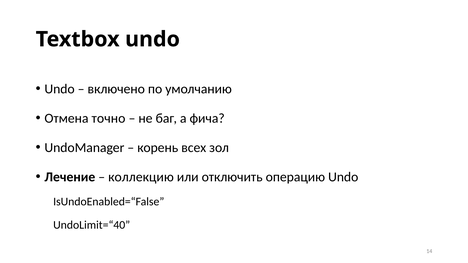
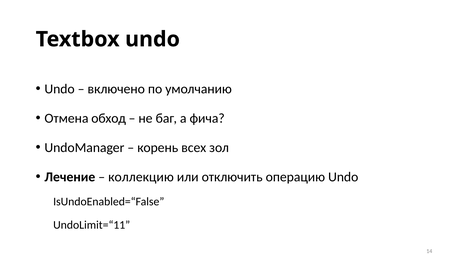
точно: точно -> обход (109, 119)
UndoLimit=“40: UndoLimit=“40 -> UndoLimit=“11 (92, 225)
